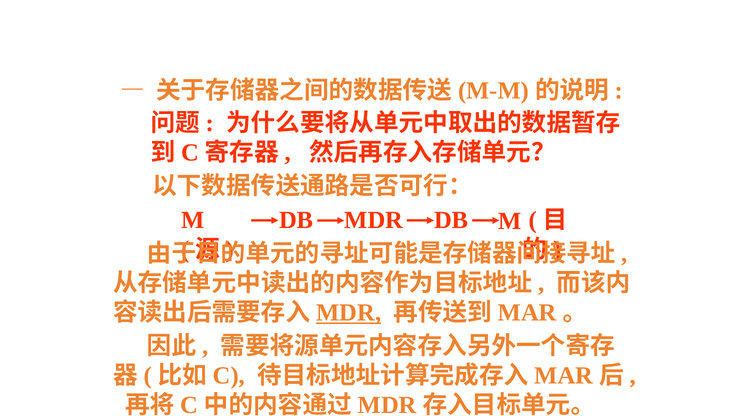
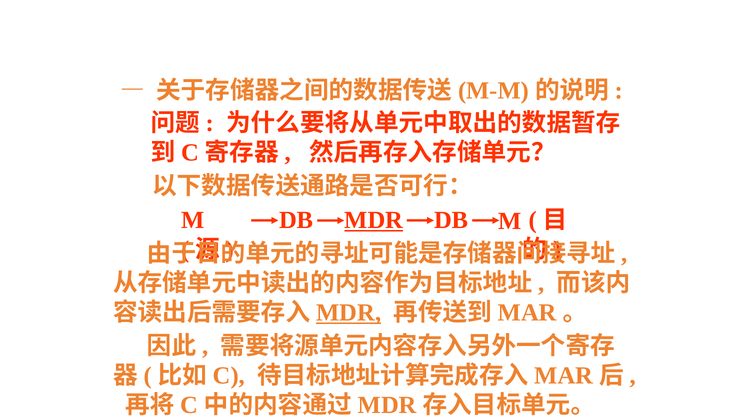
MDR underline: none -> present (374, 220)
